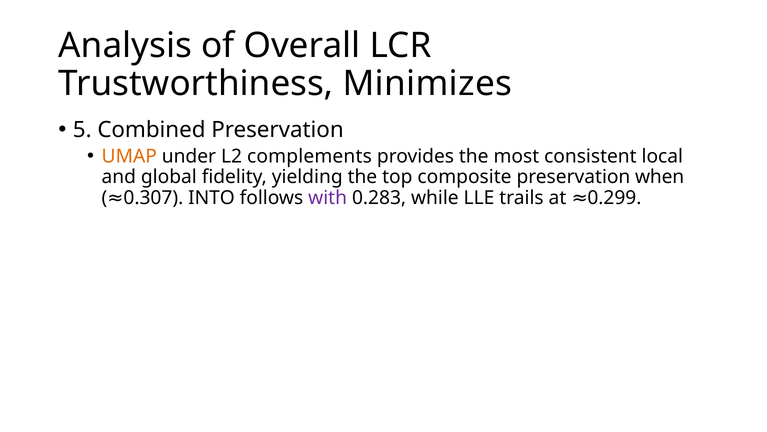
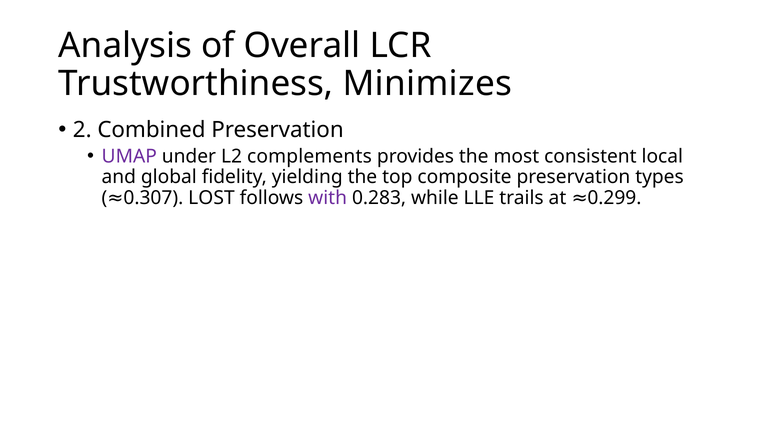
5: 5 -> 2 (82, 130)
UMAP colour: orange -> purple (129, 156)
when: when -> types (660, 177)
INTO: INTO -> LOST (211, 198)
